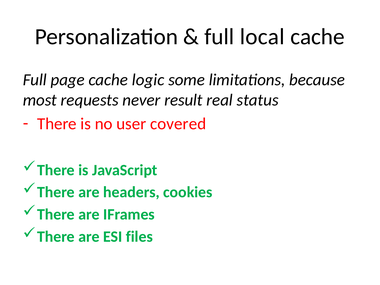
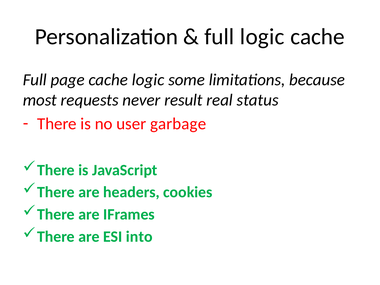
full local: local -> logic (262, 37)
covered: covered -> garbage (178, 124)
files: files -> into (139, 237)
